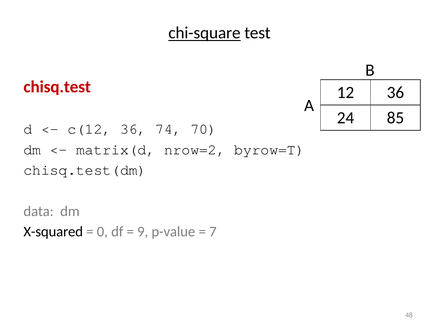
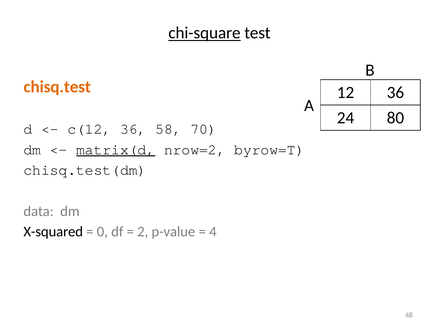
chisq.test colour: red -> orange (57, 87)
85: 85 -> 80 (395, 118)
74: 74 -> 58 (168, 129)
matrix(d underline: none -> present (116, 149)
9: 9 -> 2 (143, 231)
7: 7 -> 4 (213, 231)
